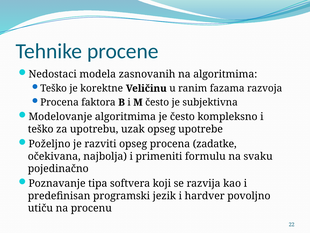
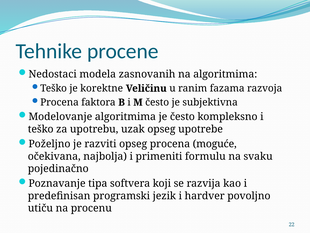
zadatke: zadatke -> moguće (215, 144)
